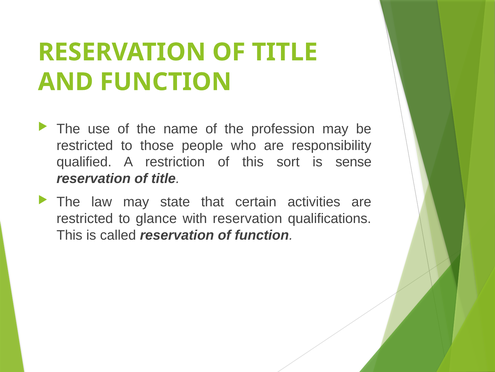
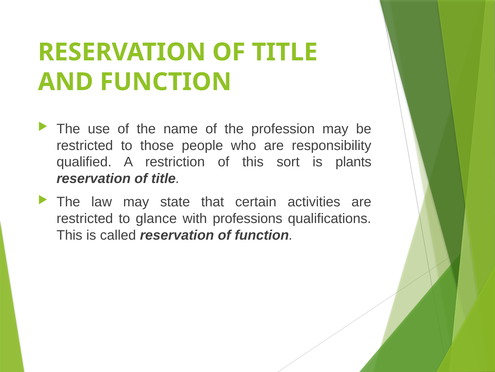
sense: sense -> plants (354, 162)
with reservation: reservation -> professions (248, 218)
